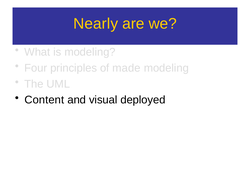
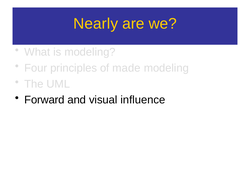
Content: Content -> Forward (44, 100)
deployed: deployed -> influence (143, 100)
